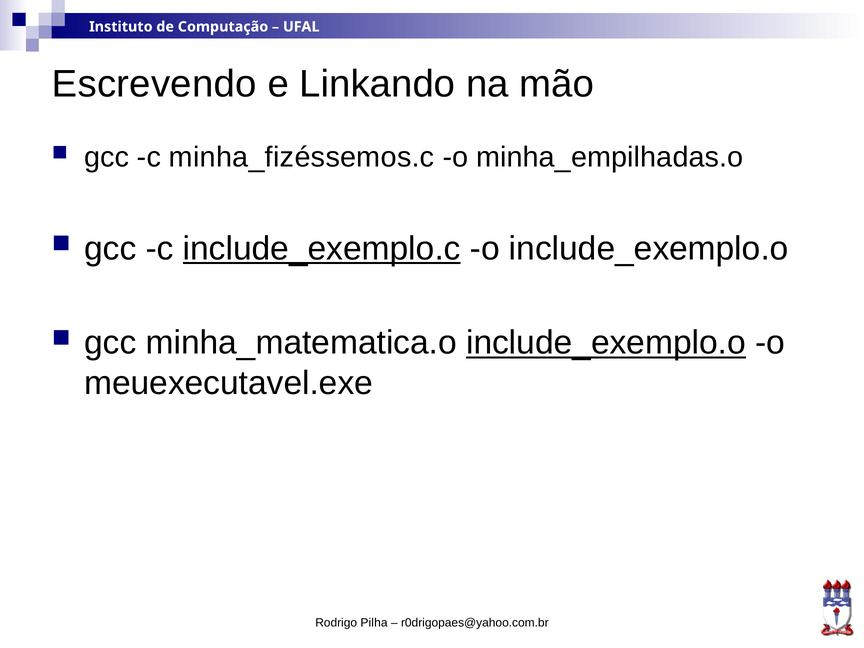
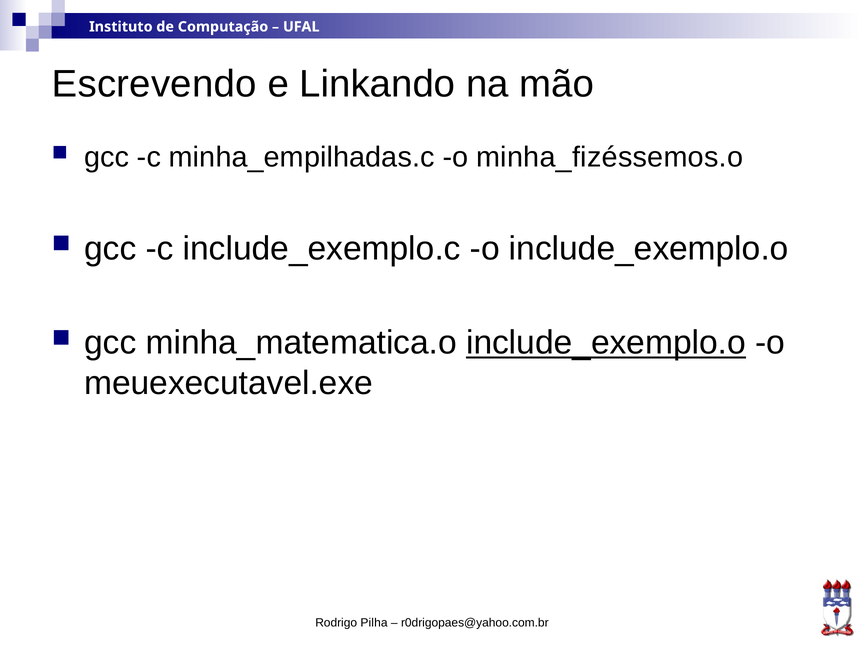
minha_fizéssemos.c: minha_fizéssemos.c -> minha_empilhadas.c (302, 157)
minha_empilhadas.o: minha_empilhadas.o -> minha_fizéssemos.o (610, 157)
include_exemplo.c underline: present -> none (322, 249)
